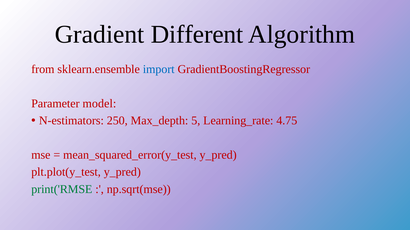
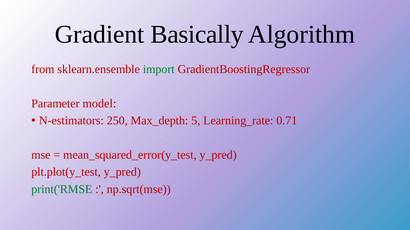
Different: Different -> Basically (197, 34)
import colour: blue -> green (159, 69)
4.75: 4.75 -> 0.71 (287, 121)
